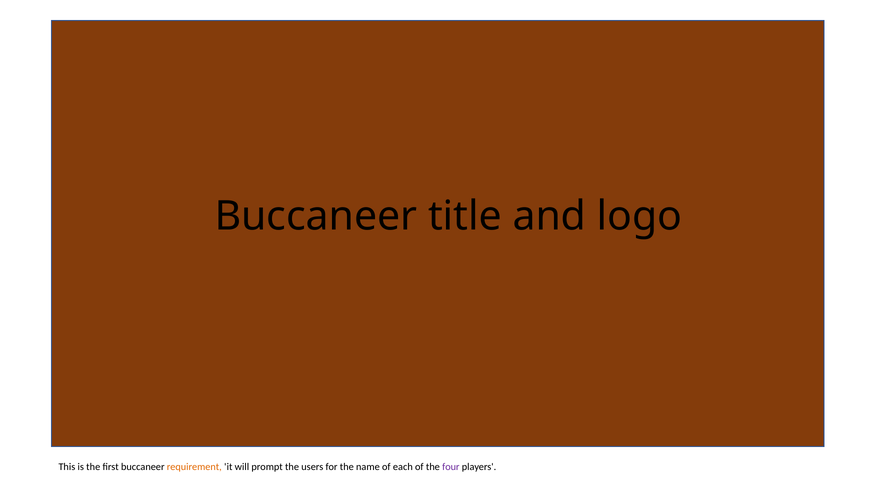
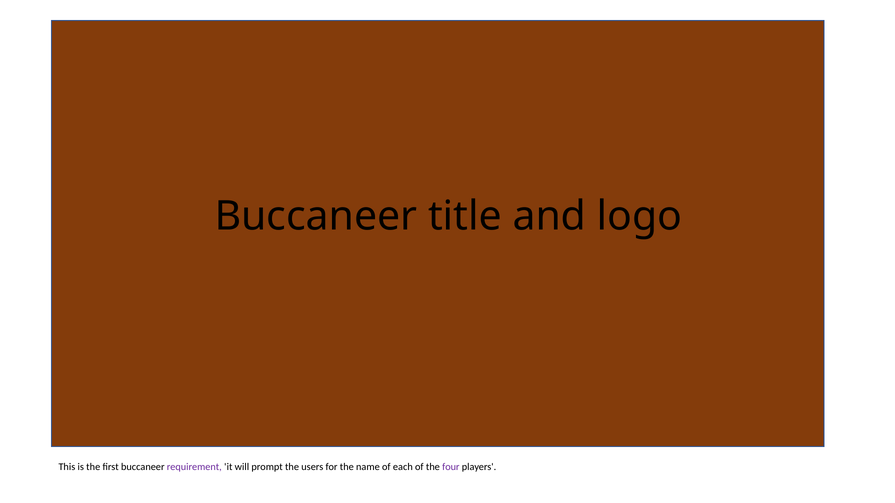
requirement colour: orange -> purple (194, 467)
